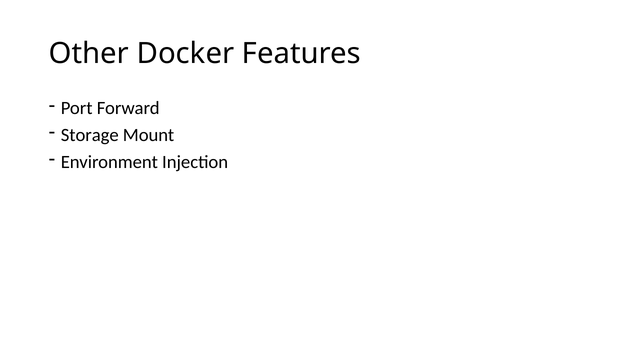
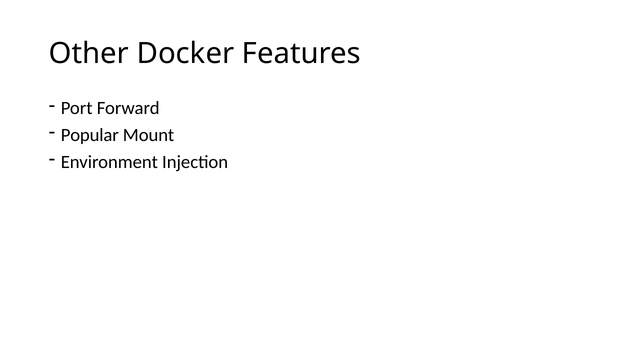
Storage: Storage -> Popular (90, 135)
